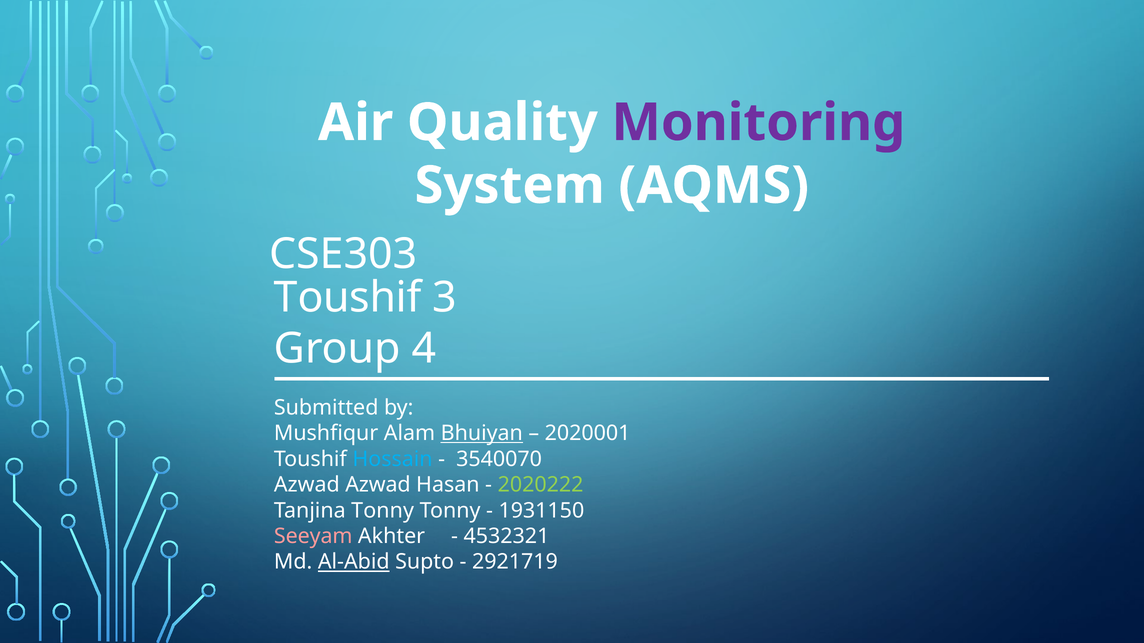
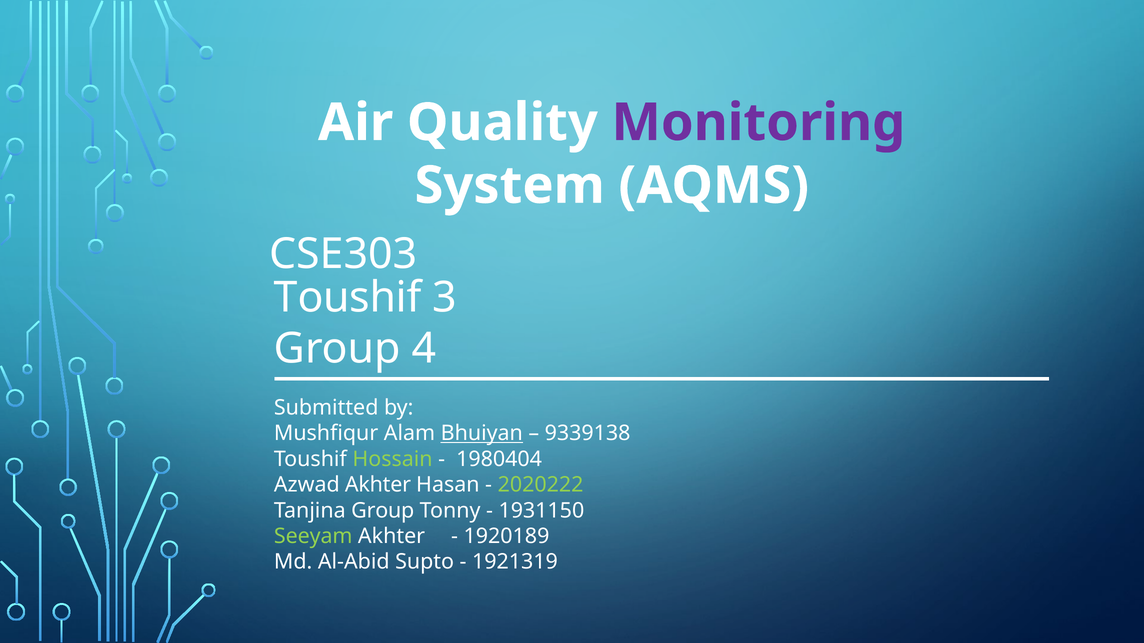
2020001: 2020001 -> 9339138 (588, 434)
Hossain colour: light blue -> light green (393, 459)
3540070: 3540070 -> 1980404 (499, 459)
Azwad Azwad: Azwad -> Akhter (378, 485)
Tanjina Tonny: Tonny -> Group (383, 511)
Seeyam colour: pink -> light green (313, 537)
4532321: 4532321 -> 1920189 (506, 537)
Al-Abid underline: present -> none (354, 562)
2921719: 2921719 -> 1921319 (515, 562)
